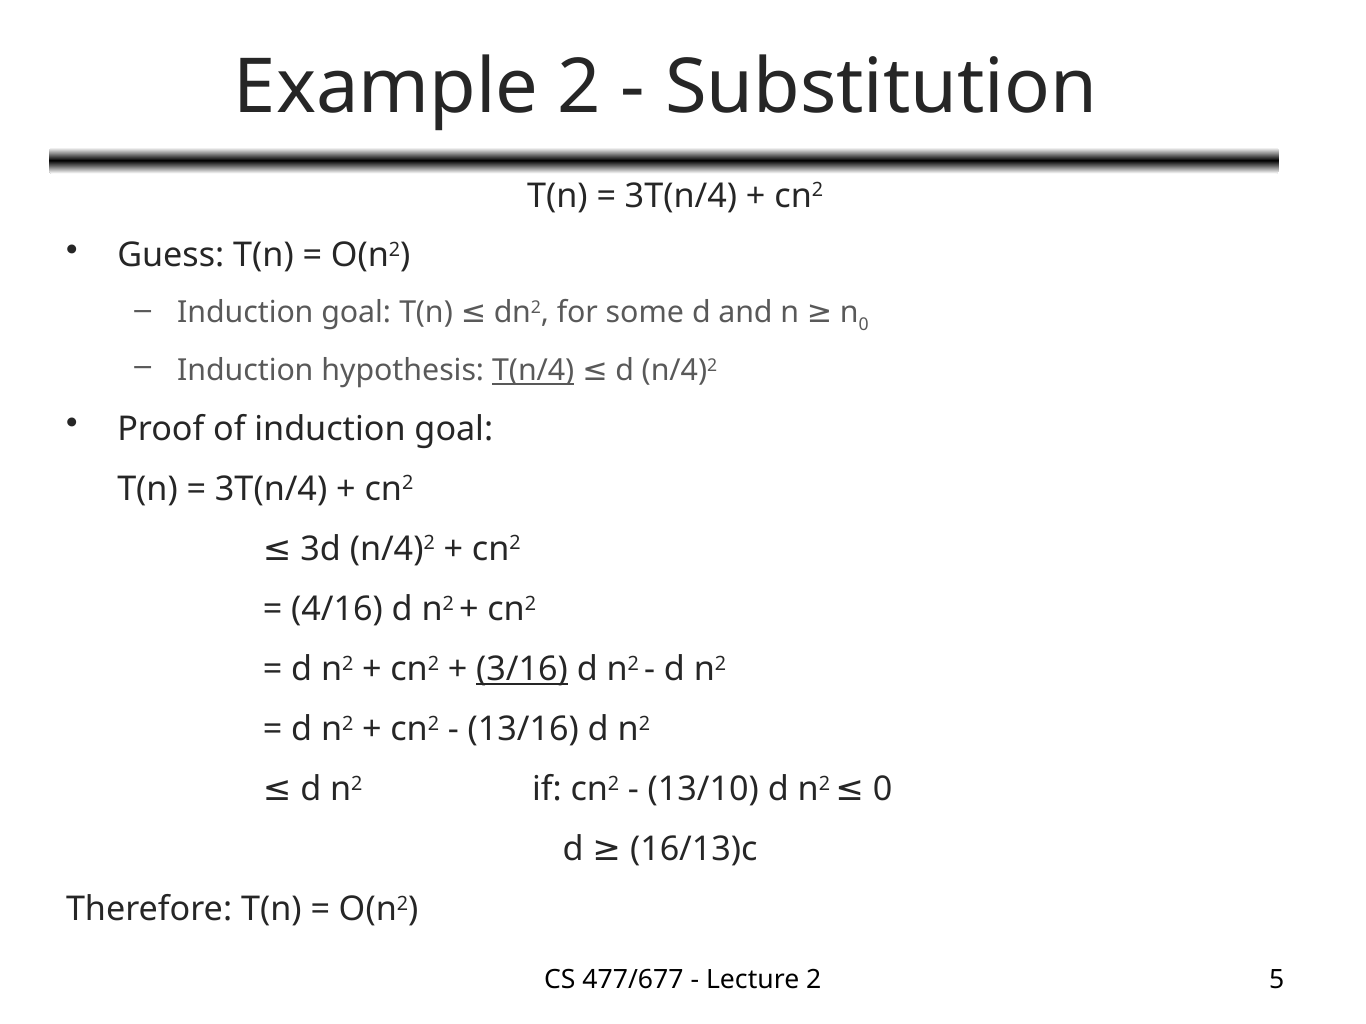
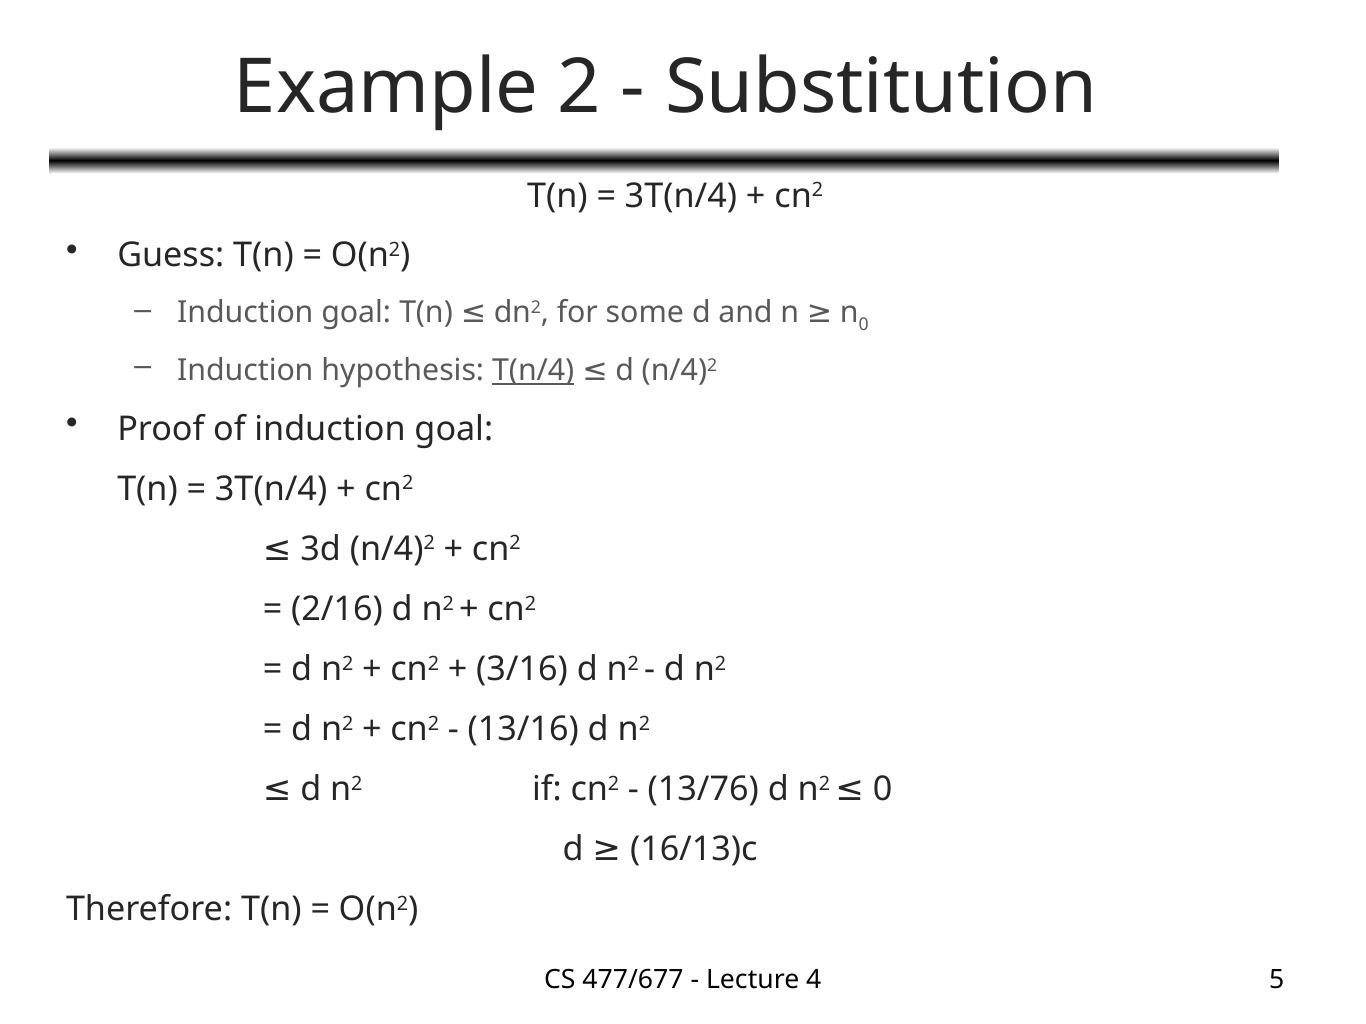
4/16: 4/16 -> 2/16 (337, 609)
3/16 underline: present -> none (522, 669)
13/10: 13/10 -> 13/76 (703, 790)
Lecture 2: 2 -> 4 (814, 980)
